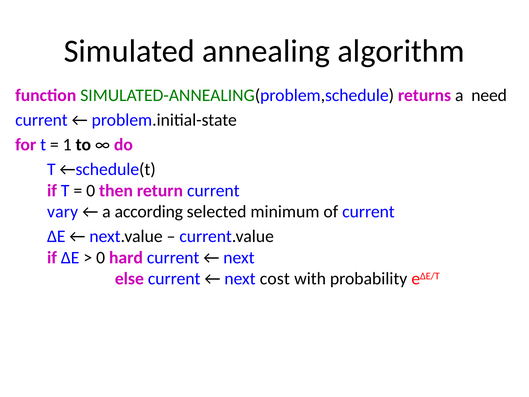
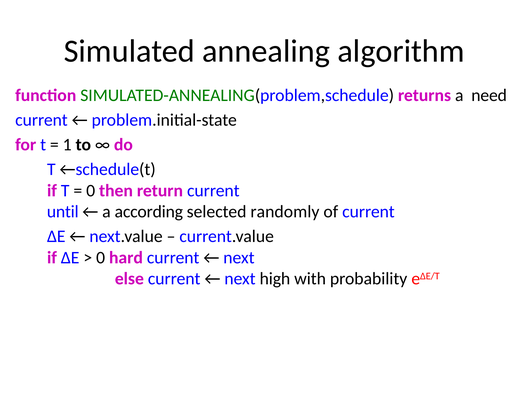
vary: vary -> until (63, 212)
minimum: minimum -> randomly (285, 212)
cost: cost -> high (275, 279)
